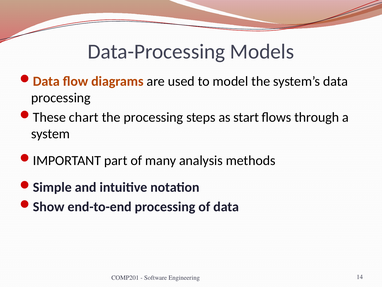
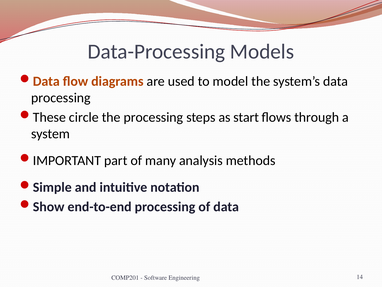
chart: chart -> circle (84, 117)
